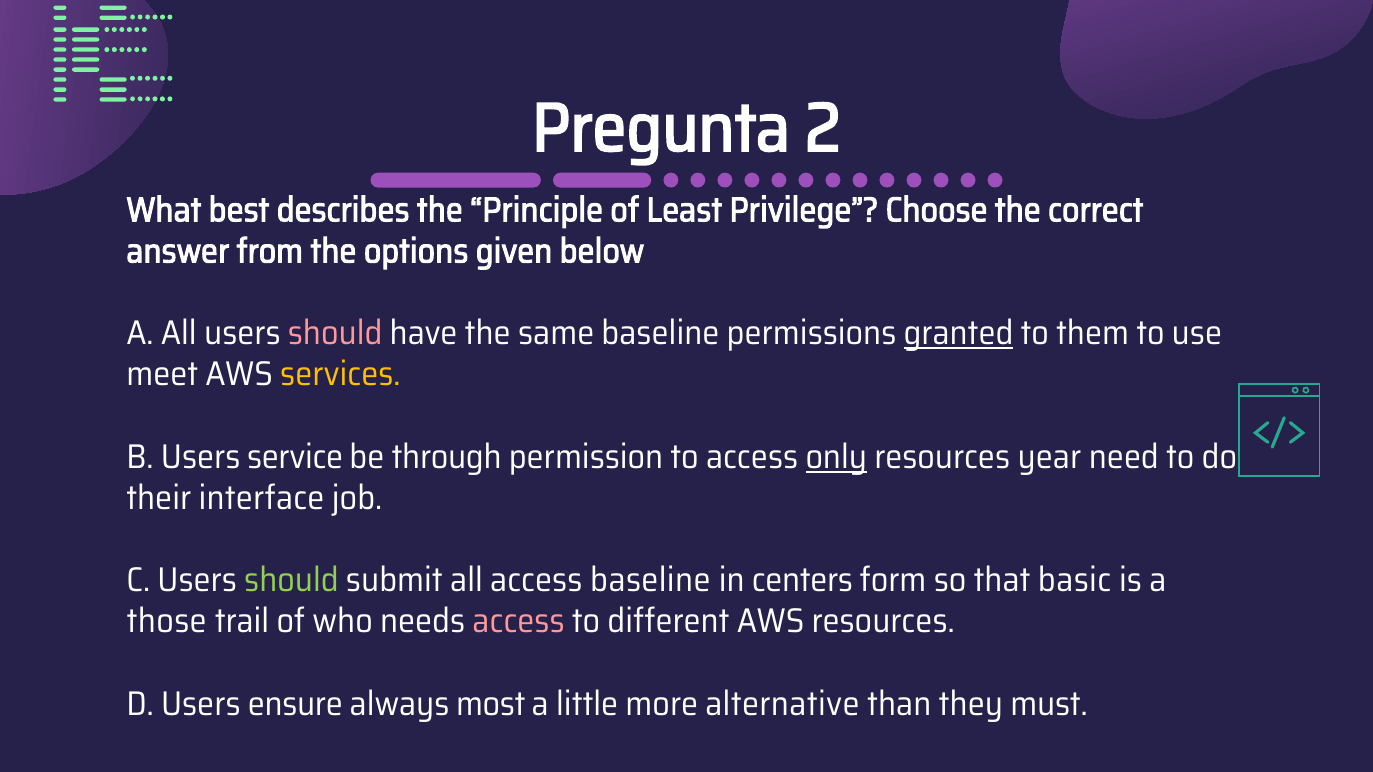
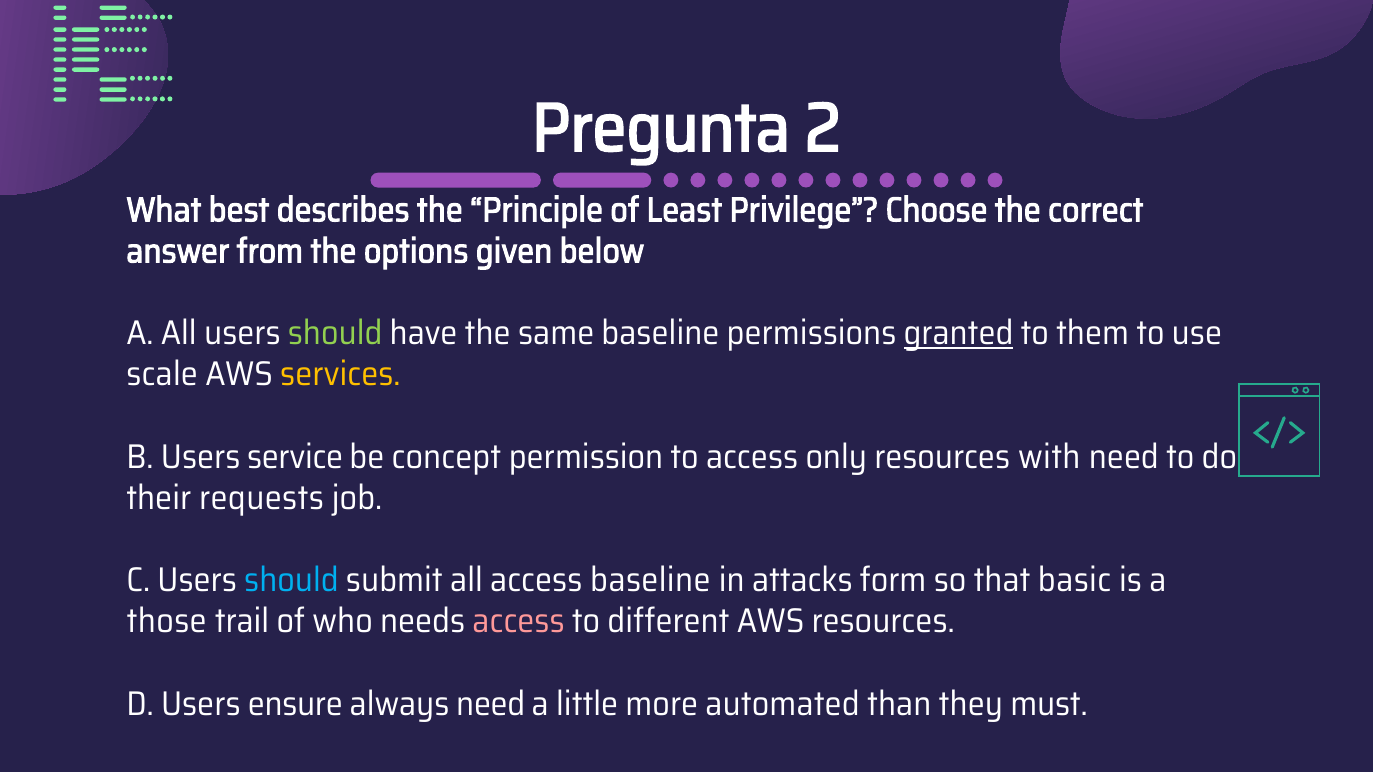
should colour: pink -> light green (335, 334)
meet: meet -> scale (162, 375)
through: through -> concept (447, 457)
only underline: present -> none (836, 457)
year: year -> with (1049, 457)
interface: interface -> requests (261, 498)
should colour: light green -> light blue (292, 581)
centers: centers -> attacks (802, 581)
always most: most -> need (491, 704)
alternative: alternative -> automated (783, 704)
